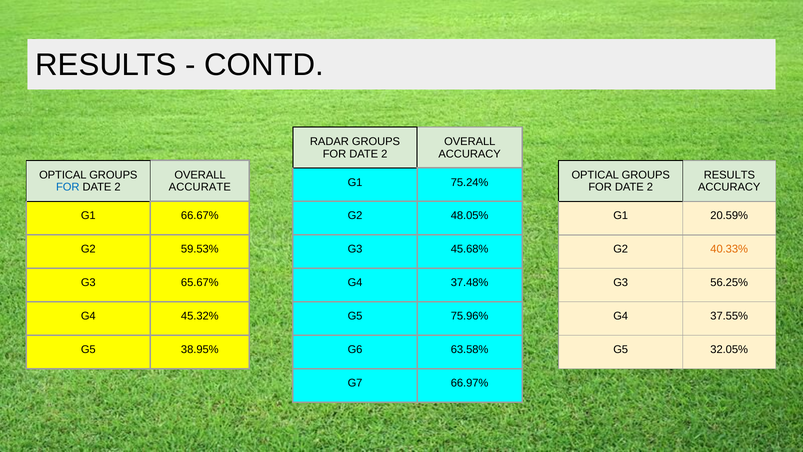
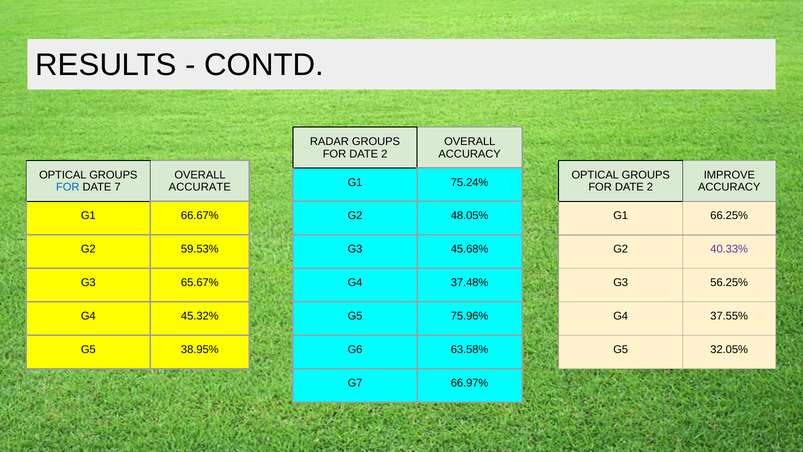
RESULTS: RESULTS -> IMPROVE (729, 175)
2: 2 -> 7 (117, 187)
20.59%: 20.59% -> 66.25% (729, 216)
40.33% colour: orange -> purple (729, 249)
